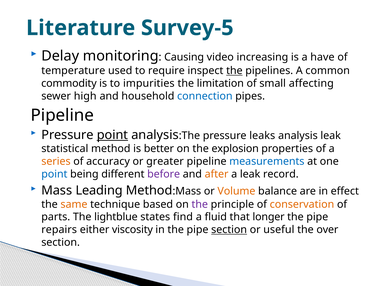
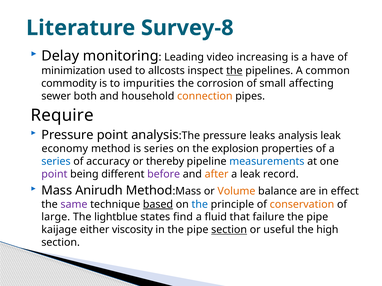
Survey-5: Survey-5 -> Survey-8 (187, 28)
Causing: Causing -> Leading (184, 57)
temperature: temperature -> minimization (73, 71)
require: require -> allcosts (166, 71)
limitation: limitation -> corrosion (220, 84)
high: high -> both (85, 96)
connection colour: blue -> orange (205, 96)
Pipeline: Pipeline -> Require (62, 115)
point underline: present -> none (112, 135)
statistical: statistical -> economy (65, 149)
is better: better -> series (159, 149)
series colour: orange -> blue (56, 162)
greater: greater -> thereby (165, 162)
point colour: blue -> purple (54, 174)
Leading: Leading -> Anirudh (99, 191)
same colour: orange -> purple (74, 205)
based underline: none -> present (158, 205)
the colour: purple -> blue (200, 205)
parts: parts -> large (56, 217)
longer: longer -> failure (269, 217)
repairs: repairs -> kaijage (59, 230)
over: over -> high (327, 230)
